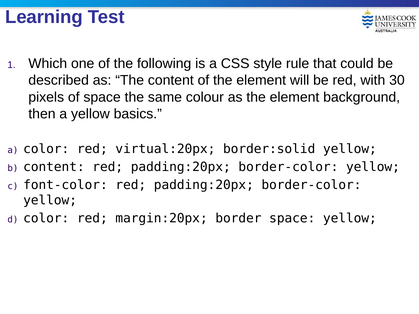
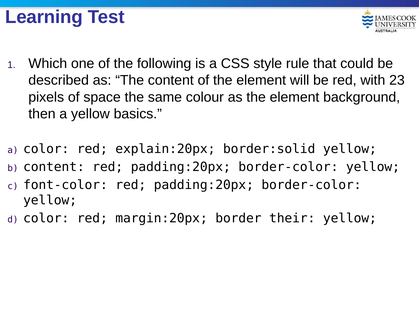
30: 30 -> 23 (397, 80)
virtual:20px: virtual:20px -> explain:20px (165, 149)
border space: space -> their (292, 218)
